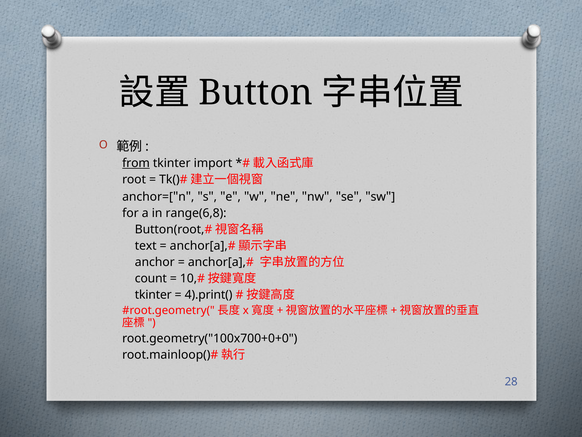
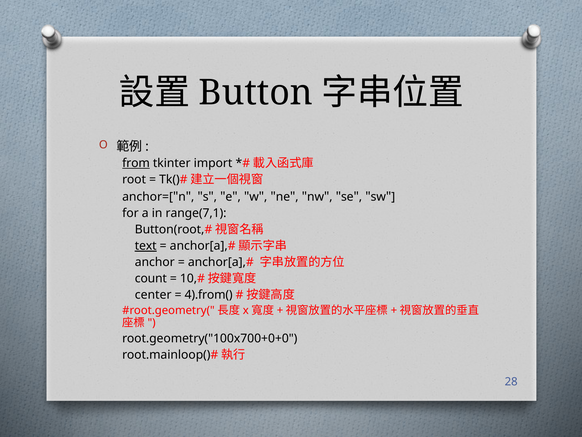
range(6,8: range(6,8 -> range(7,1 (196, 213)
text underline: none -> present (146, 246)
tkinter: tkinter -> center (153, 295)
4).print(: 4).print( -> 4).from( (209, 295)
